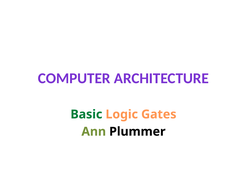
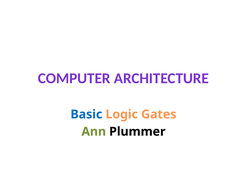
Basic colour: green -> blue (86, 114)
